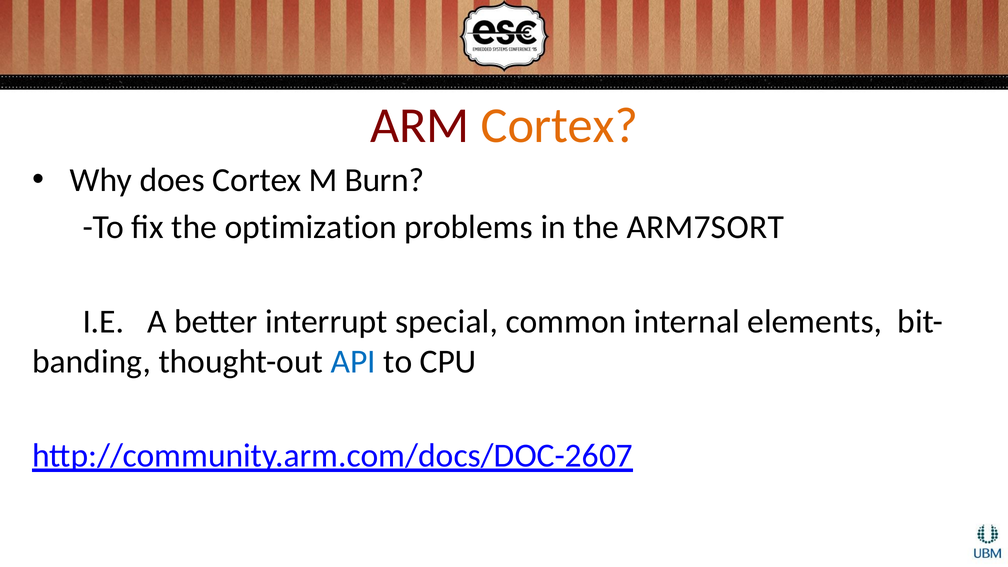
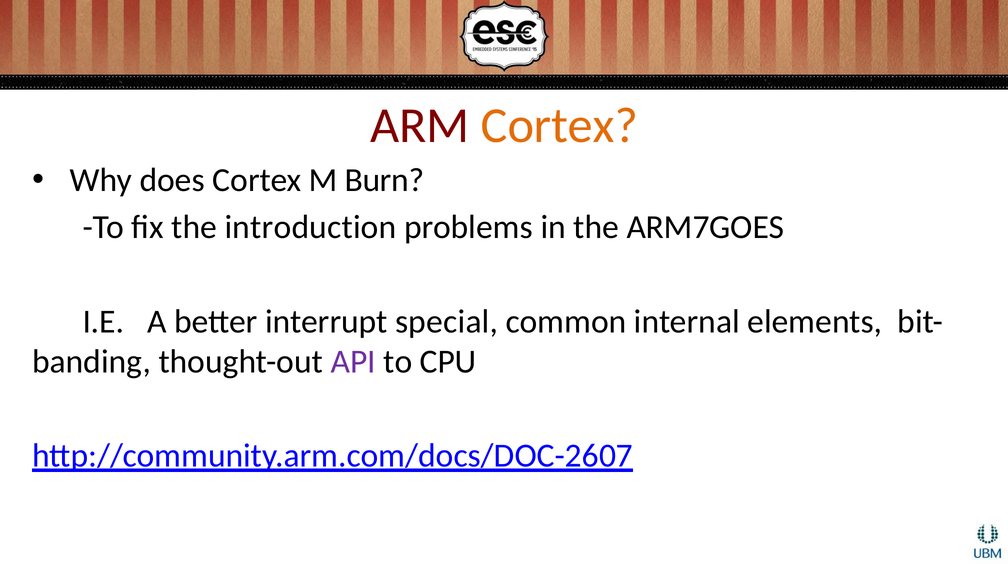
optimization: optimization -> introduction (311, 227)
ARM7SORT: ARM7SORT -> ARM7GOES (705, 227)
API colour: blue -> purple (353, 362)
